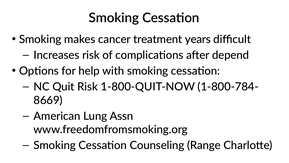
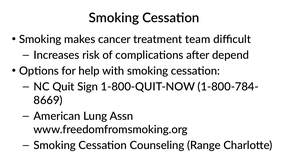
years: years -> team (198, 39)
Quit Risk: Risk -> Sign (88, 87)
